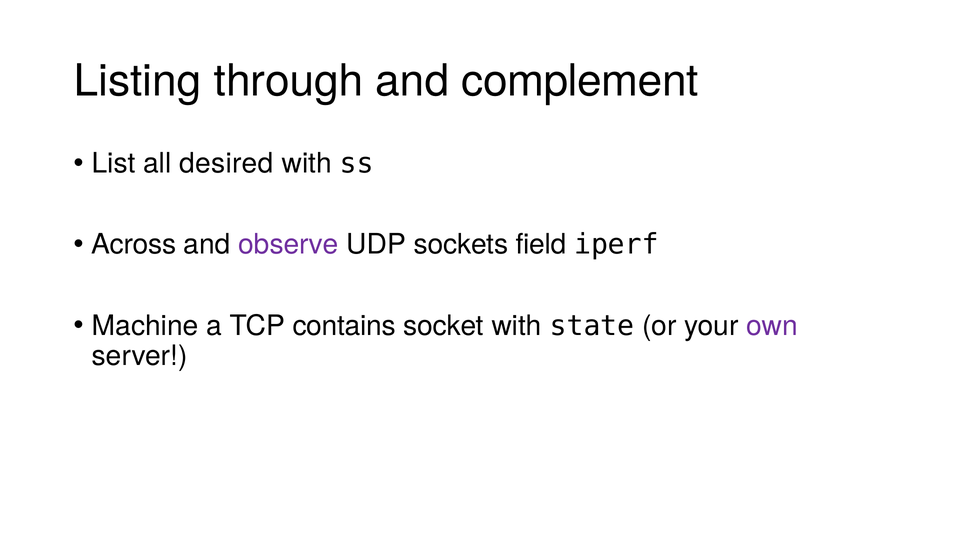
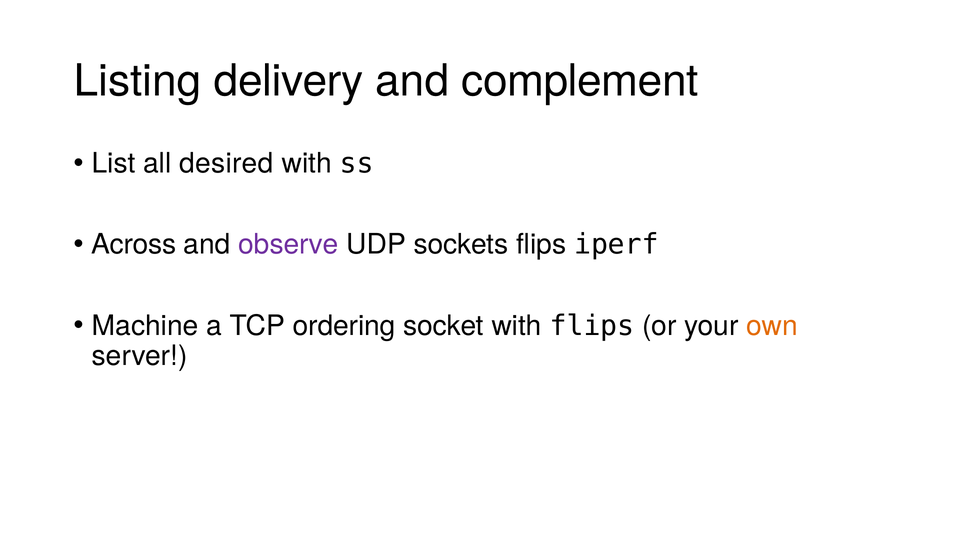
through: through -> delivery (289, 81)
sockets field: field -> flips (541, 245)
contains: contains -> ordering (344, 326)
with state: state -> flips (592, 326)
own colour: purple -> orange (772, 326)
